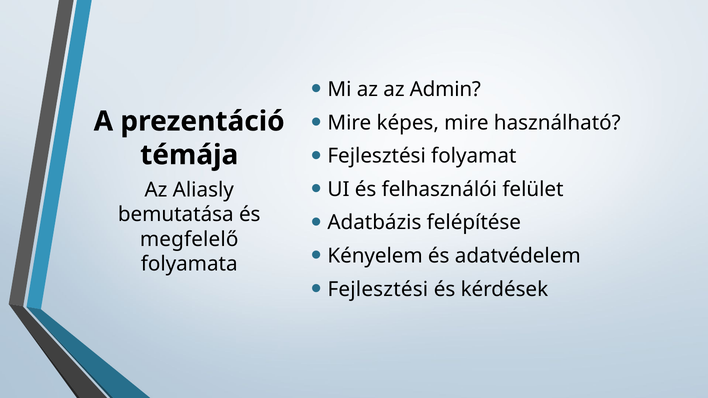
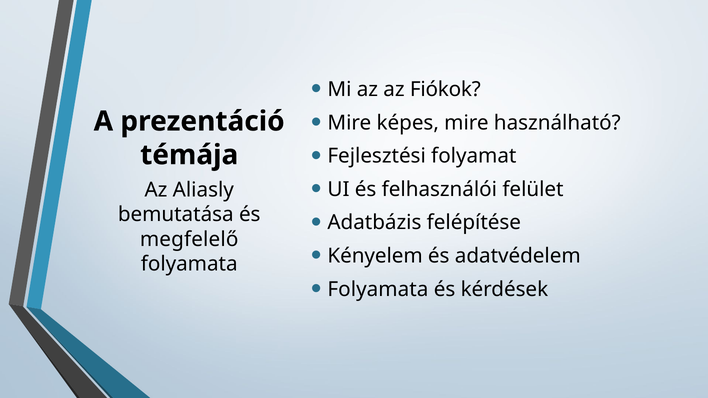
Admin: Admin -> Fiókok (445, 90)
Fejlesztési: Fejlesztési -> Folyamata (378, 289)
